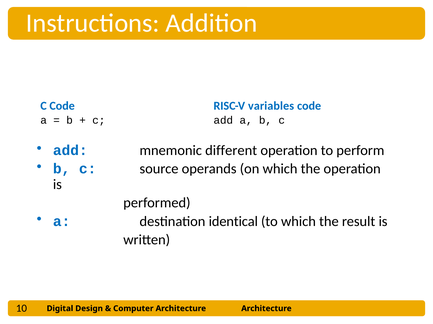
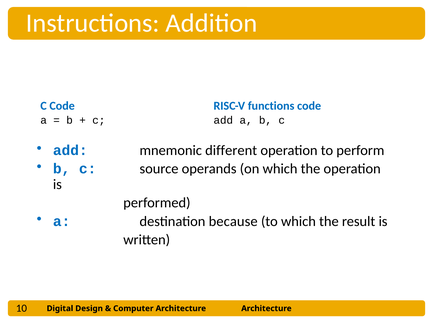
variables: variables -> functions (271, 106)
identical: identical -> because (233, 222)
